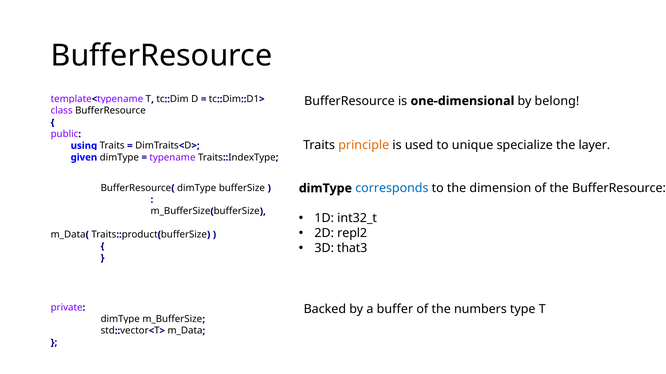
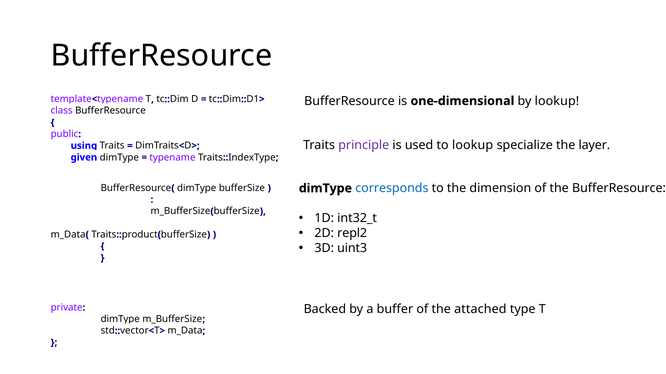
by belong: belong -> lookup (557, 101)
principle colour: orange -> purple (364, 146)
to unique: unique -> lookup (473, 146)
that3: that3 -> uint3 (352, 248)
numbers: numbers -> attached (480, 310)
